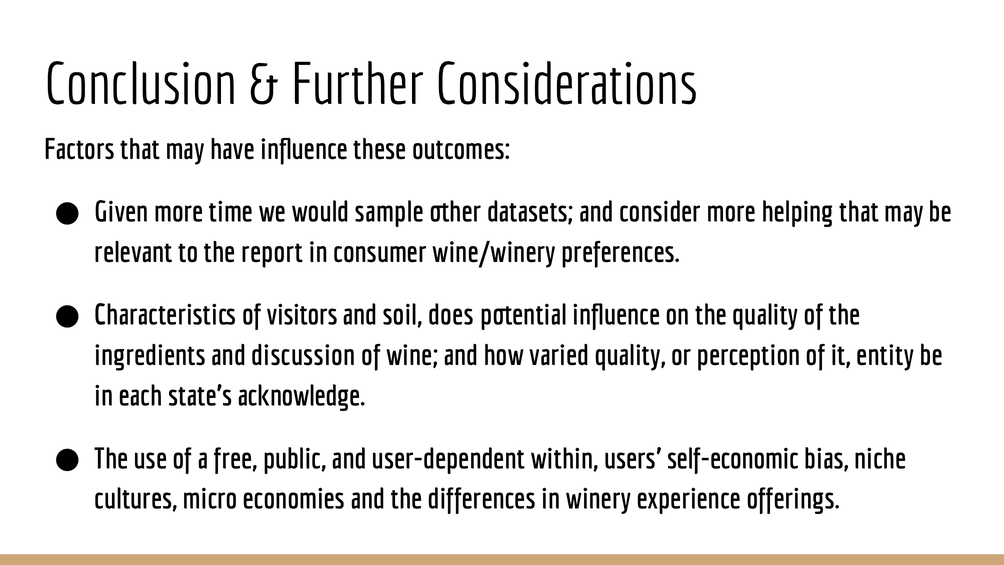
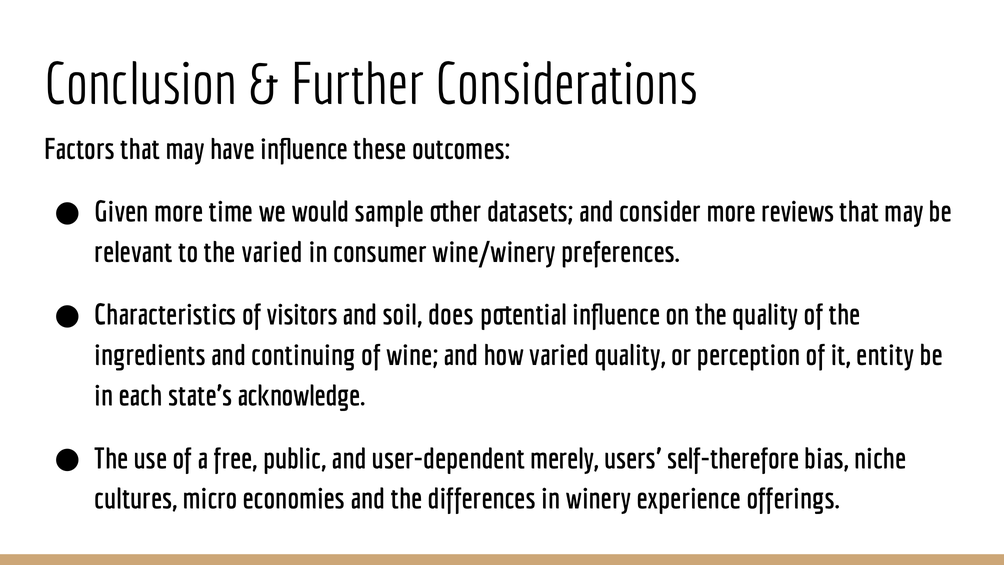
helping: helping -> reviews (798, 212)
the report: report -> varied (272, 252)
discussion: discussion -> continuing (304, 356)
within: within -> merely (565, 459)
self-economic: self-economic -> self-therefore (733, 459)
